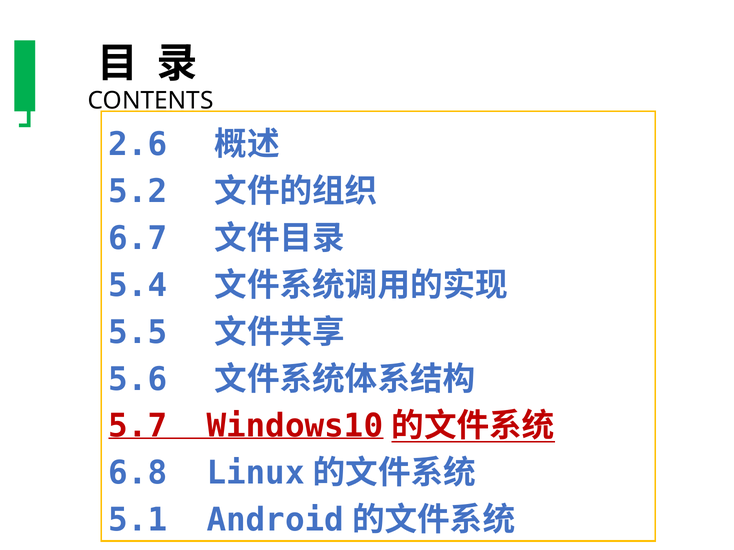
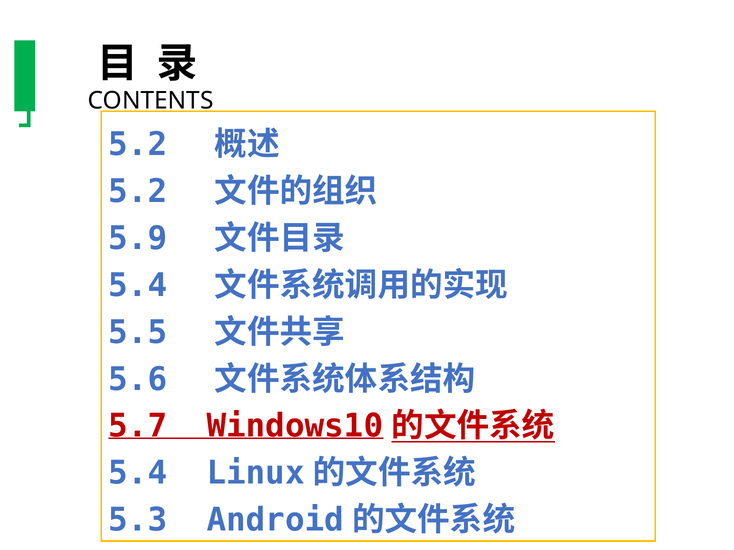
2.6: 2.6 -> 5.2 (138, 145)
6.7: 6.7 -> 5.9 (138, 239)
6.8: 6.8 -> 5.4 (138, 474)
5.1: 5.1 -> 5.3 (138, 521)
